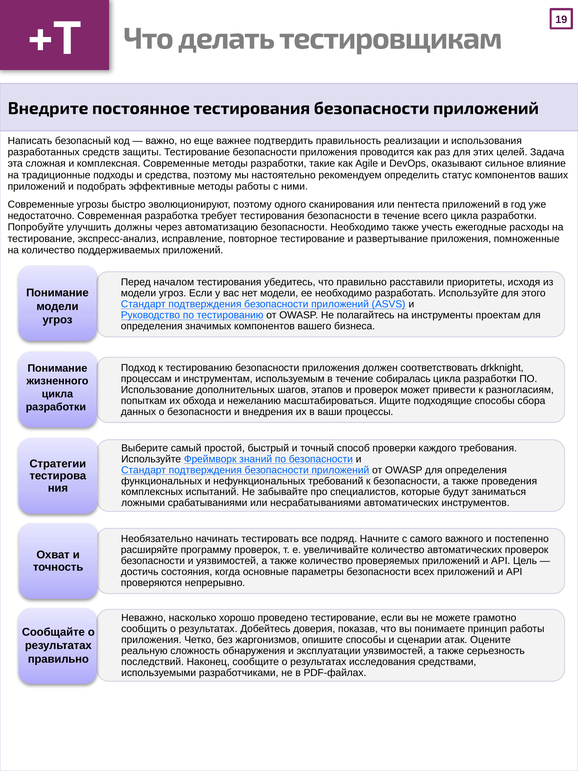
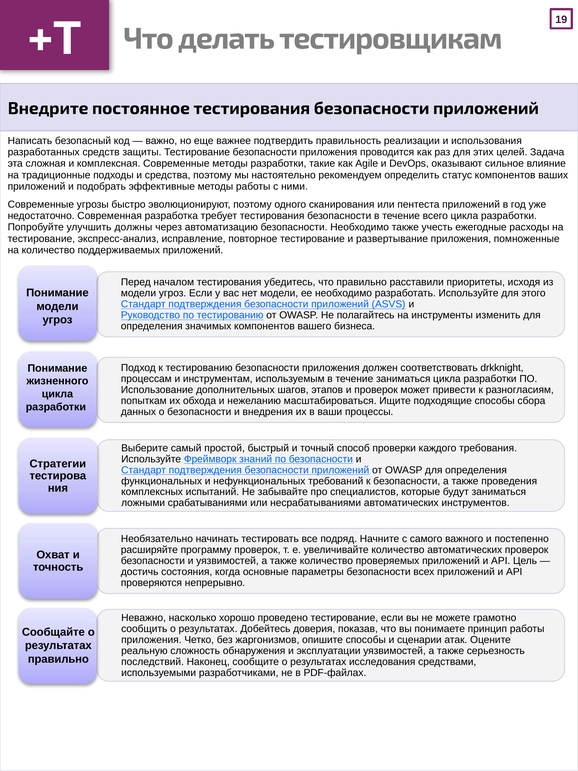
проектам: проектам -> изменить (498, 315)
течение собиралась: собиралась -> заниматься (403, 379)
